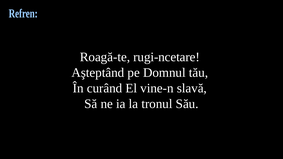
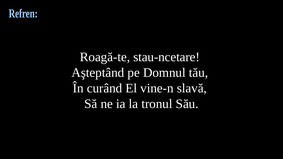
rugi-ncetare: rugi-ncetare -> stau-ncetare (167, 57)
